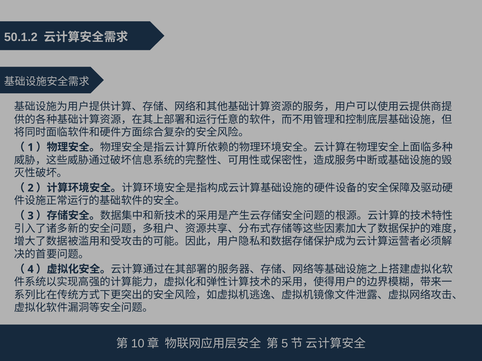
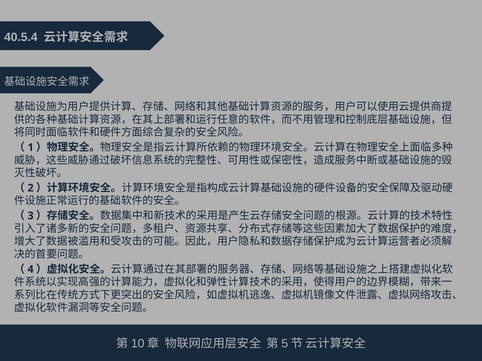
50.1.2: 50.1.2 -> 40.5.4 (21, 37)
